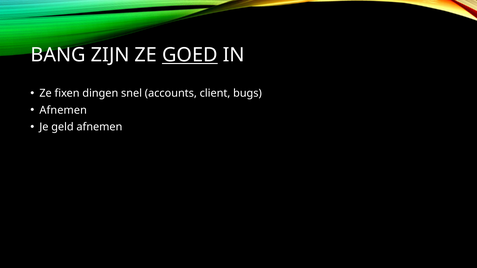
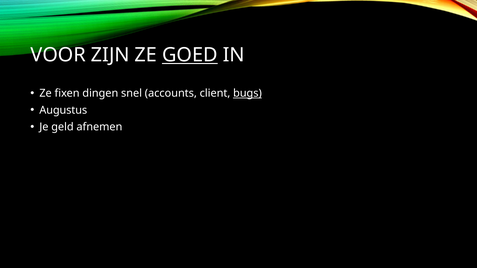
BANG: BANG -> VOOR (58, 55)
bugs underline: none -> present (247, 93)
Afnemen: Afnemen -> Augustus (63, 110)
